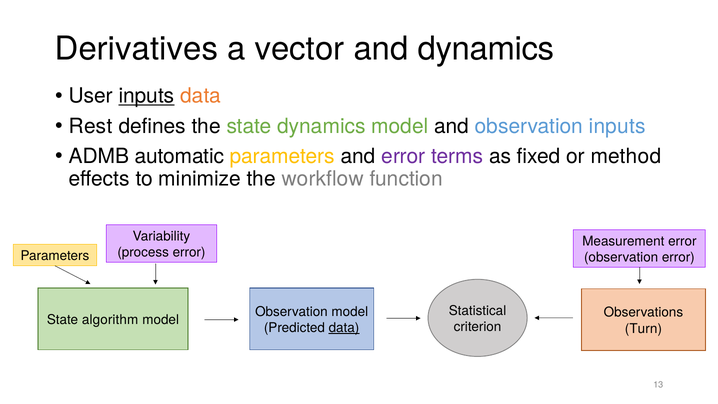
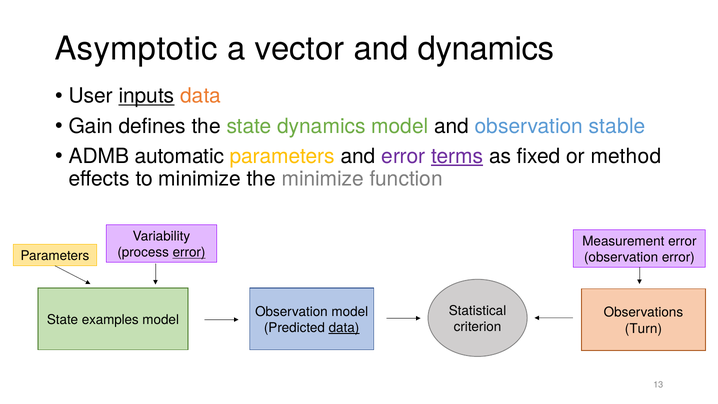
Derivatives: Derivatives -> Asymptotic (136, 49)
Rest: Rest -> Gain (91, 126)
observation inputs: inputs -> stable (617, 126)
terms underline: none -> present (457, 156)
the workflow: workflow -> minimize (323, 179)
error underline: none -> present (189, 252)
algorithm: algorithm -> examples (110, 320)
